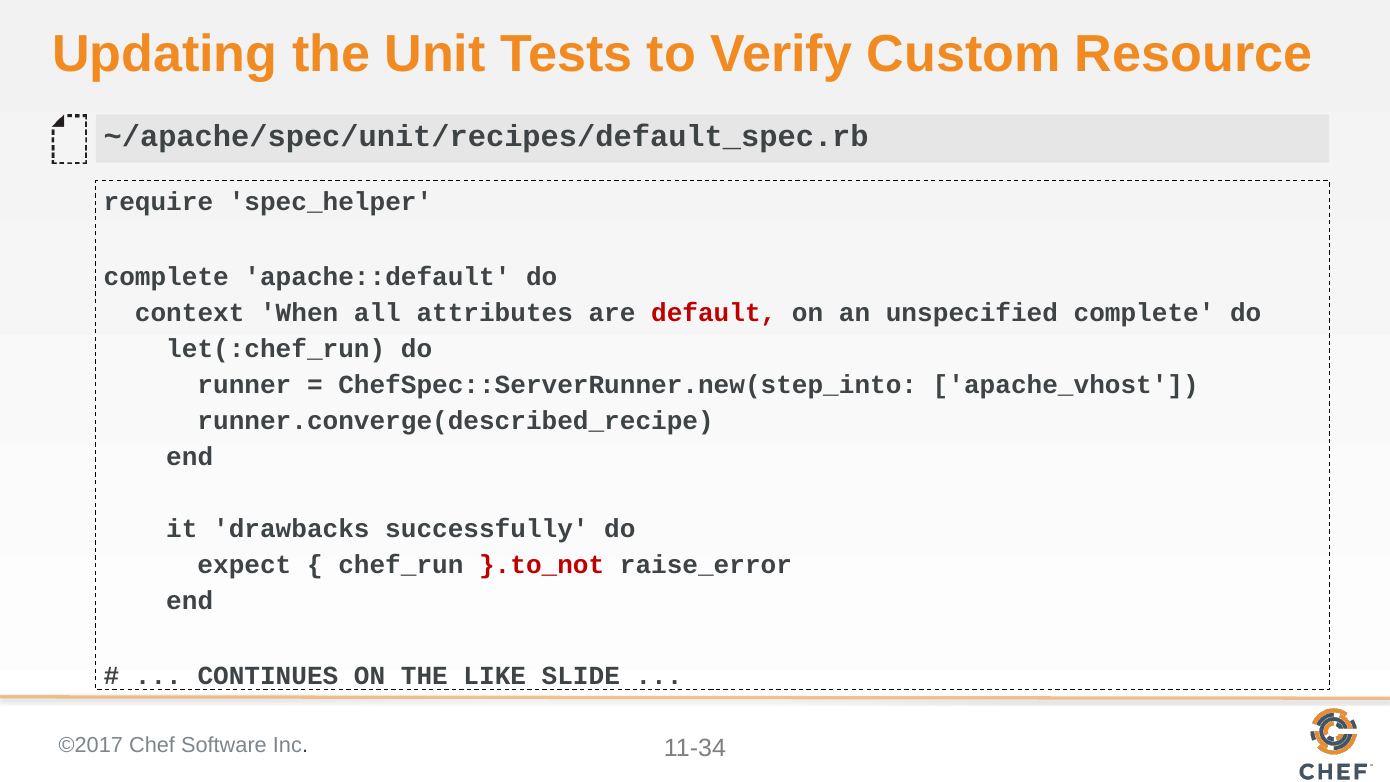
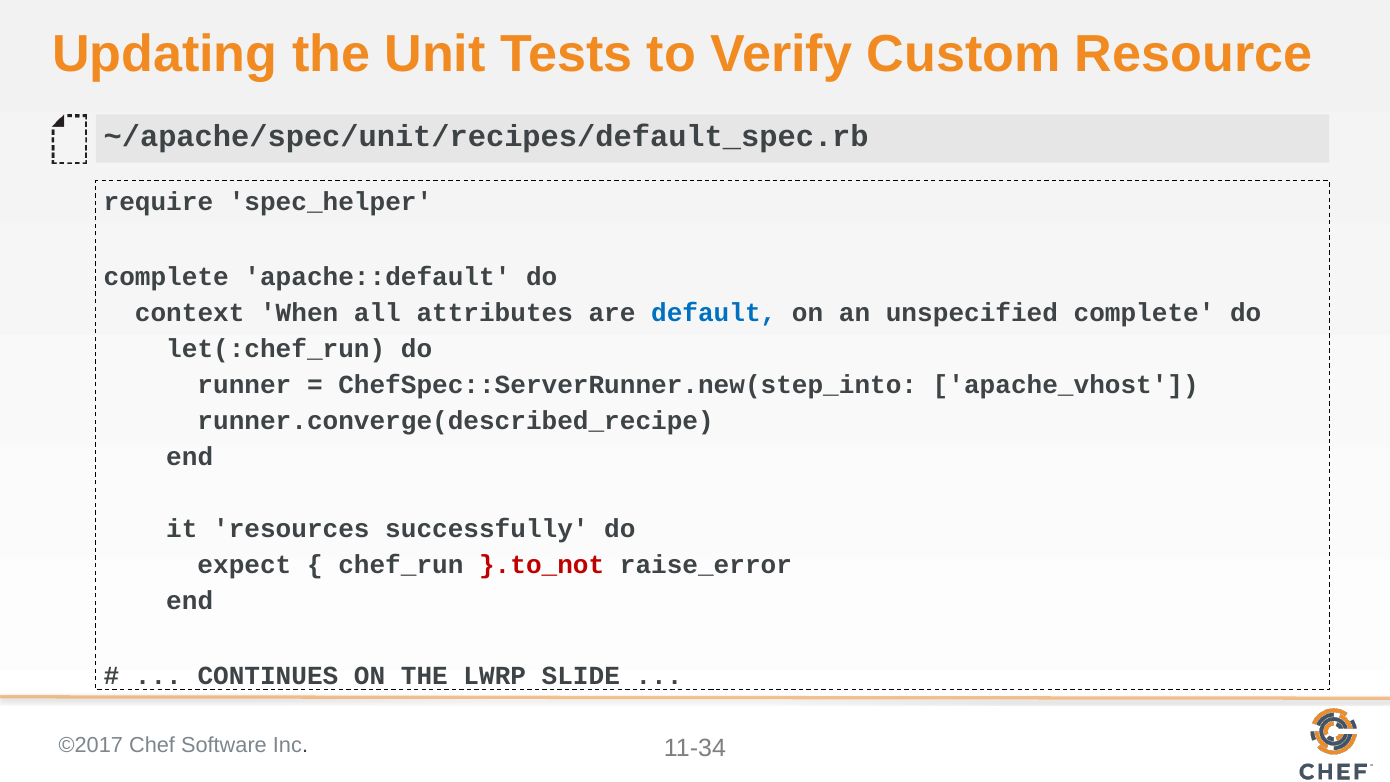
default colour: red -> blue (714, 313)
drawbacks: drawbacks -> resources (291, 529)
LIKE: LIKE -> LWRP (495, 675)
